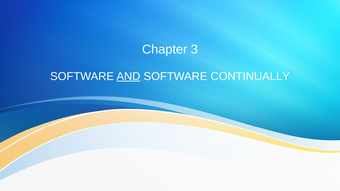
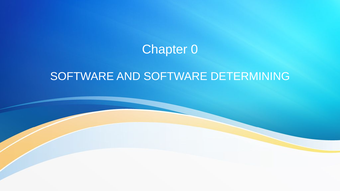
3: 3 -> 0 (194, 49)
AND underline: present -> none (128, 76)
CONTINUALLY: CONTINUALLY -> DETERMINING (250, 76)
